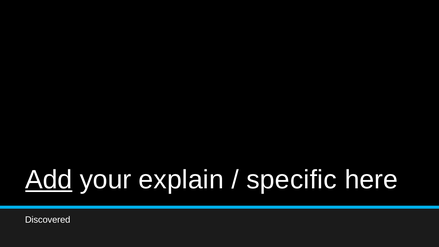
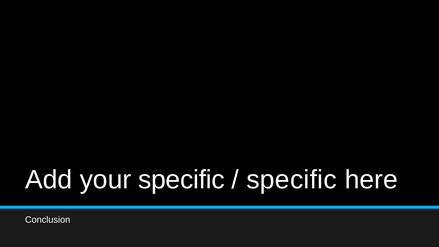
Add underline: present -> none (49, 180)
your explain: explain -> specific (181, 180)
Discovered: Discovered -> Conclusion (48, 220)
